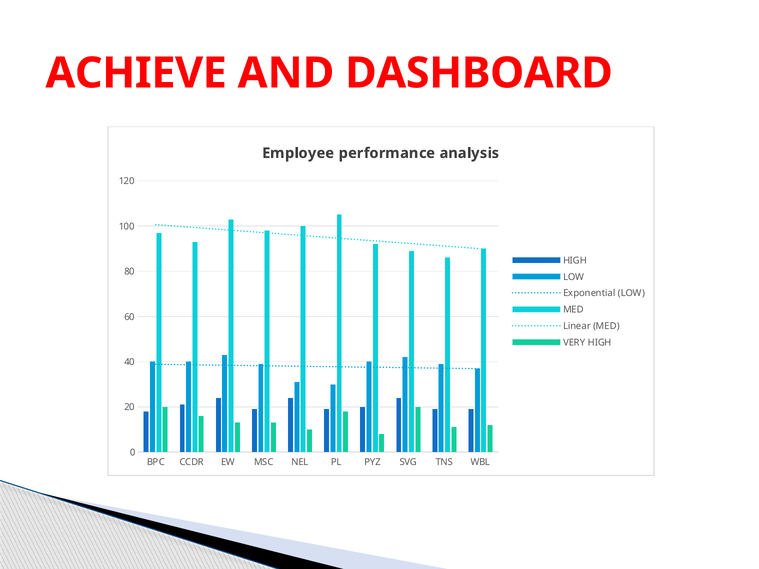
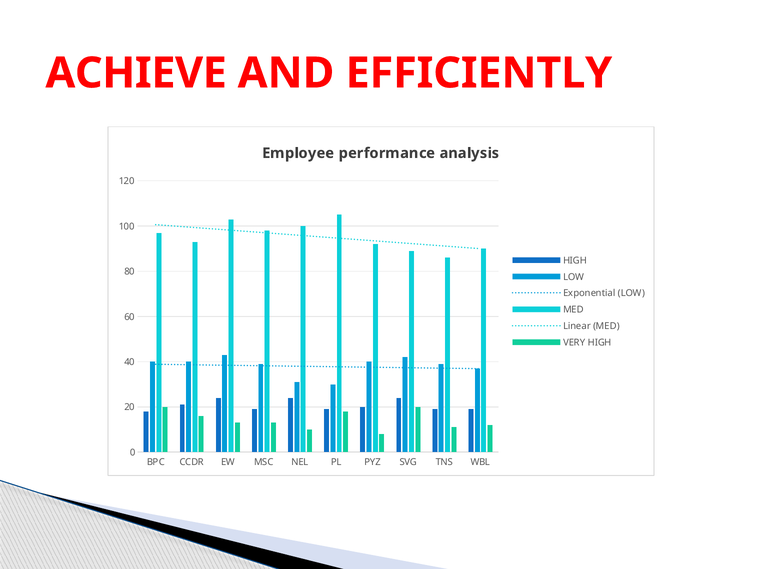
DASHBOARD: DASHBOARD -> EFFICIENTLY (479, 73)
